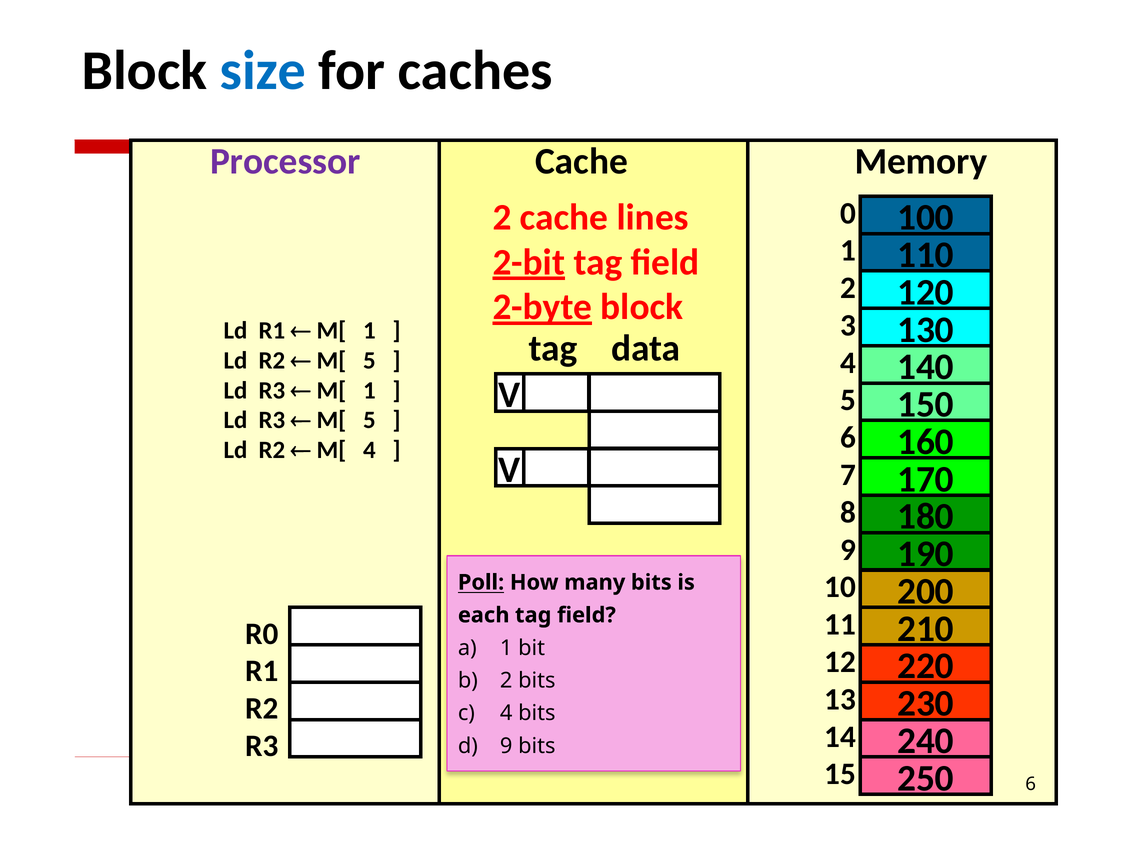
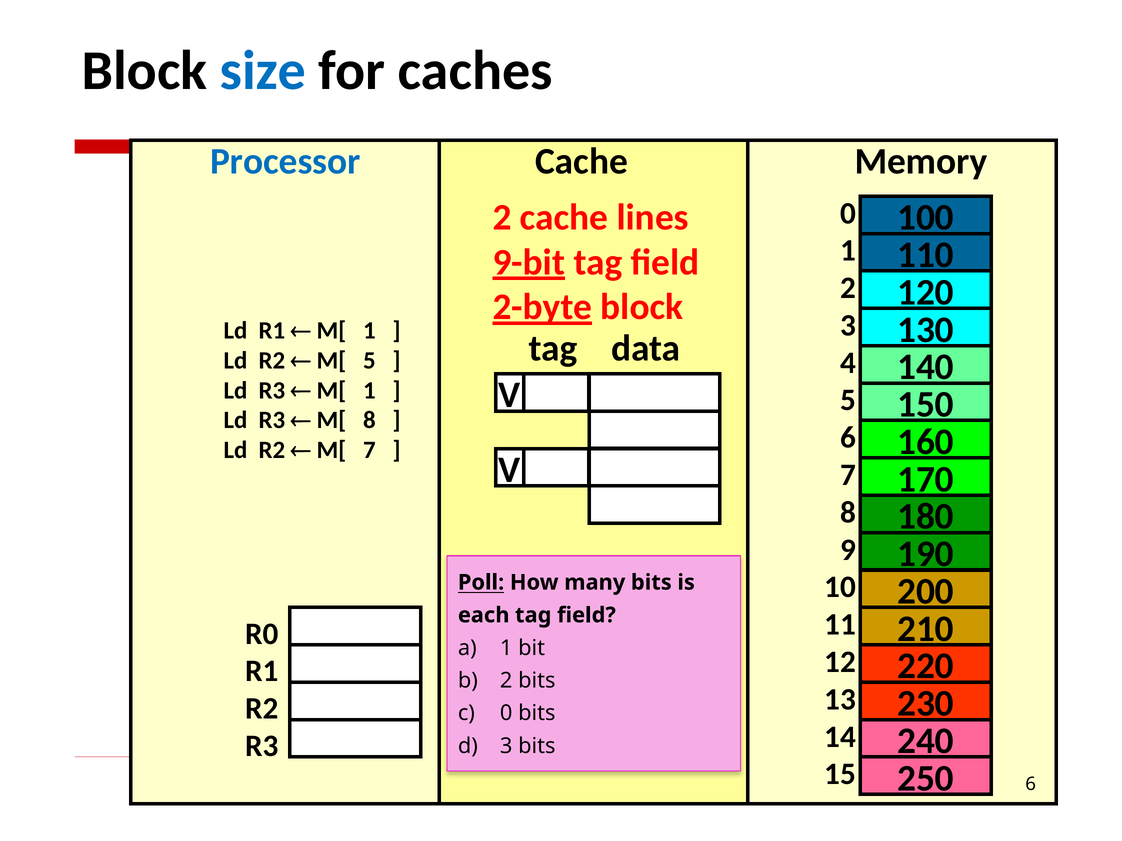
Processor colour: purple -> blue (285, 161)
2-bit: 2-bit -> 9-bit (529, 262)
5: 5 -> 8 (369, 420)
M[ 4: 4 -> 7 (369, 450)
4: 4 -> 0 (506, 714)
9: 9 -> 3 (506, 746)
